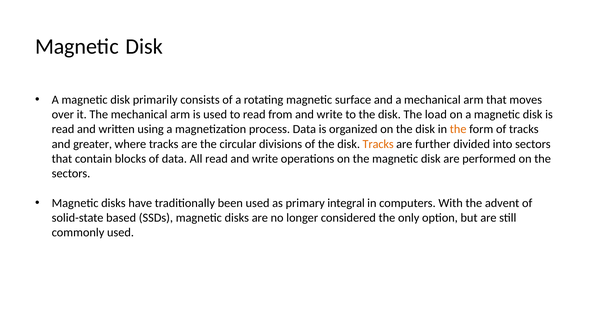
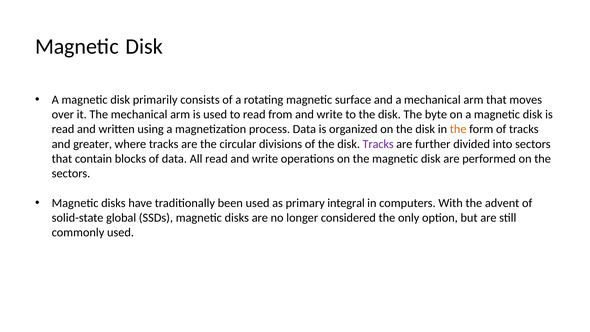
load: load -> byte (436, 114)
Tracks colour: orange -> purple (378, 144)
based: based -> global (121, 218)
